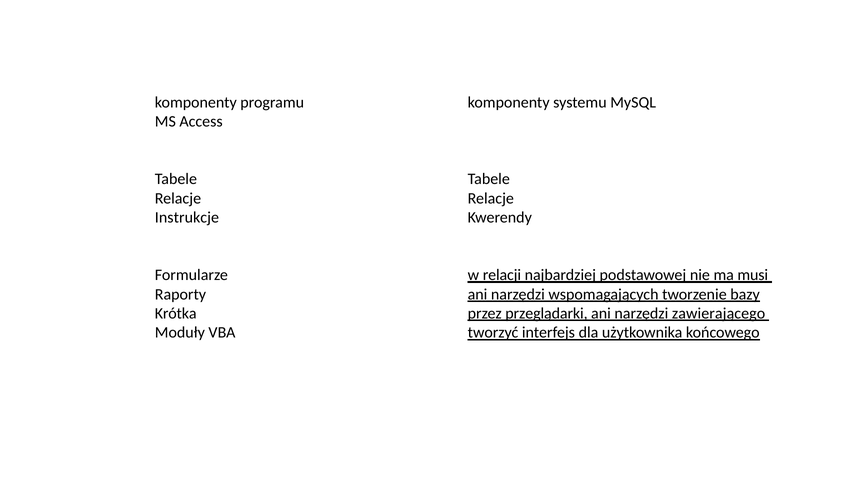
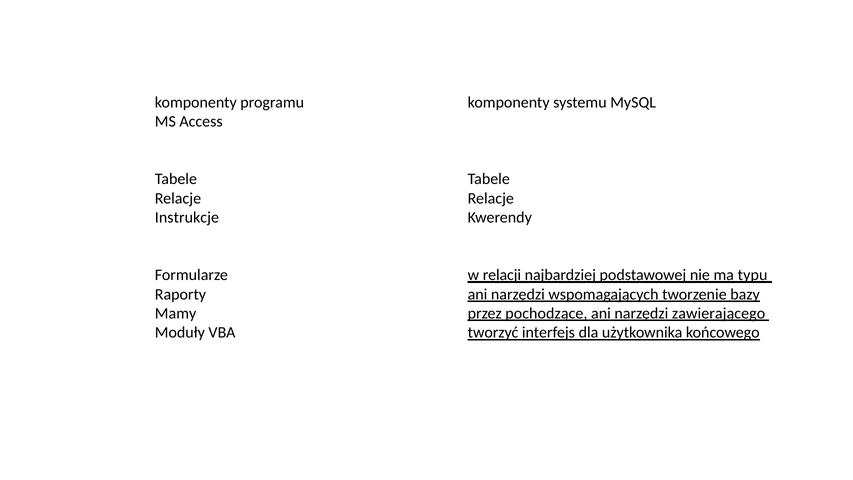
musi: musi -> typu (753, 275)
Krótka: Krótka -> Mamy (176, 313)
przeglądarki: przeglądarki -> pochodzące (546, 313)
